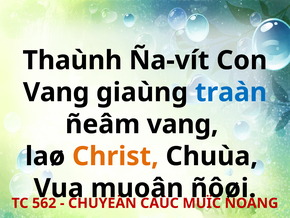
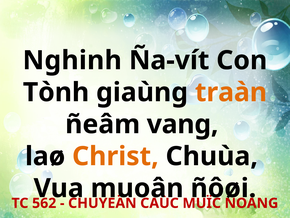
Thaùnh: Thaùnh -> Nghinh (72, 60)
Vang: Vang -> Tònh (56, 92)
traàn colour: blue -> orange (231, 92)
